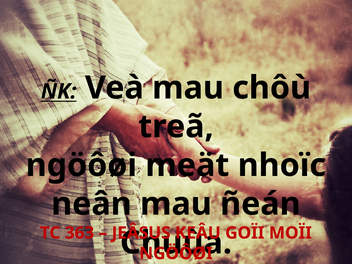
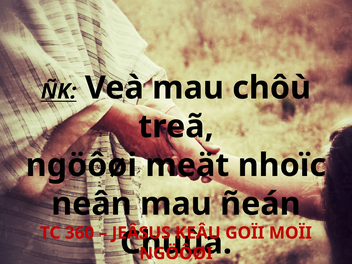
363: 363 -> 360 (80, 233)
